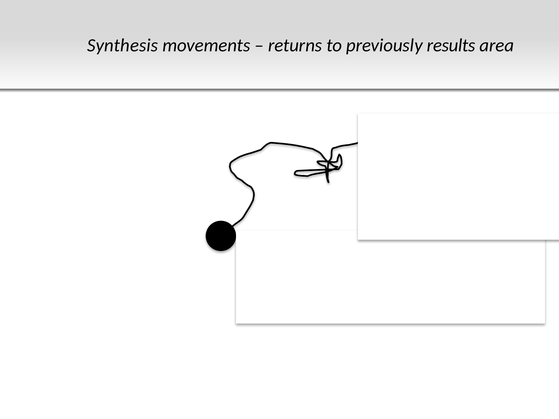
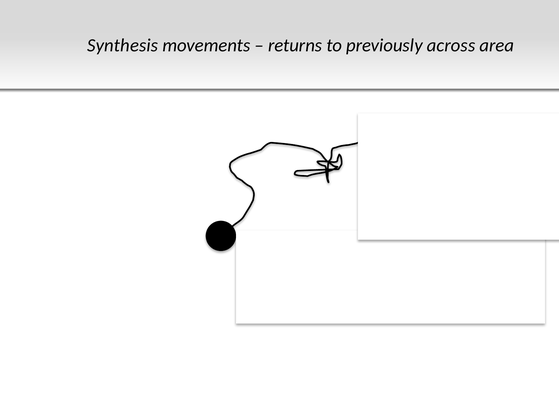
results: results -> across (451, 45)
